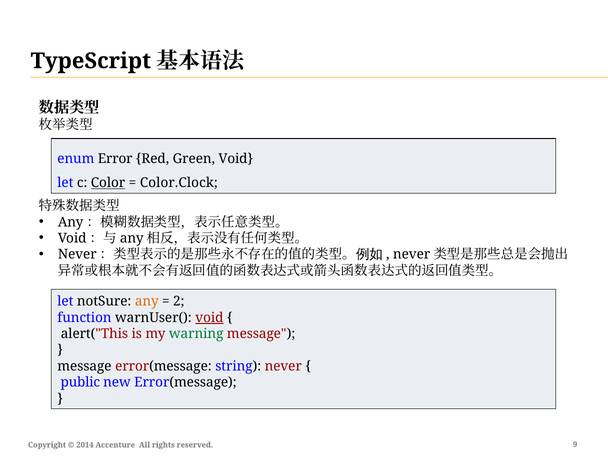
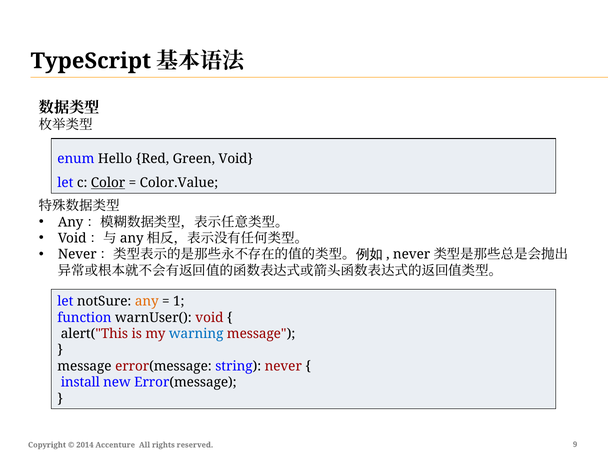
Error: Error -> Hello (115, 159)
Color.Clock: Color.Clock -> Color.Value (179, 183)
2: 2 -> 1 (179, 301)
void underline: present -> none (209, 318)
warning colour: green -> blue (196, 334)
public: public -> install (80, 382)
